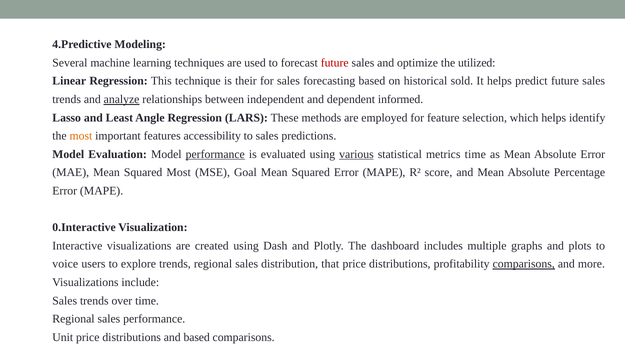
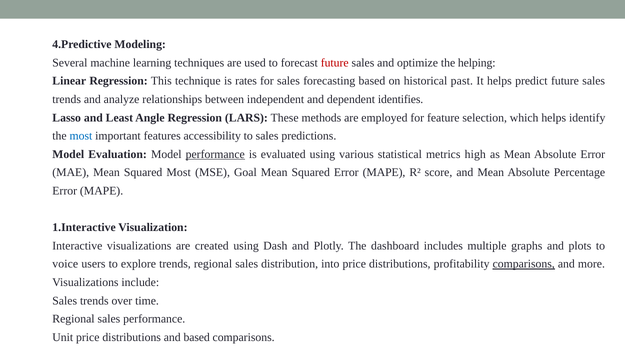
utilized: utilized -> helping (477, 63)
their: their -> rates (246, 81)
sold: sold -> past (462, 81)
analyze underline: present -> none (122, 99)
informed: informed -> identifies (401, 99)
most colour: orange -> blue (81, 136)
various underline: present -> none (356, 154)
metrics time: time -> high (475, 154)
0.Interactive: 0.Interactive -> 1.Interactive (84, 227)
that: that -> into (330, 264)
